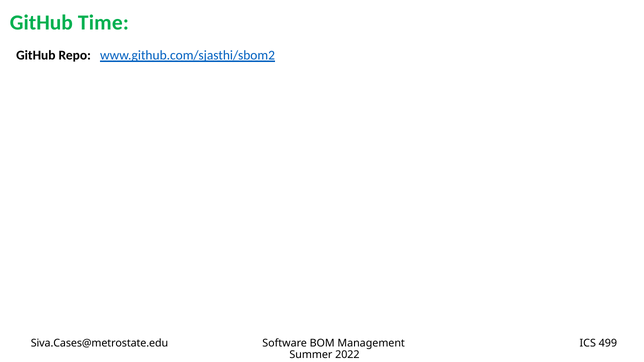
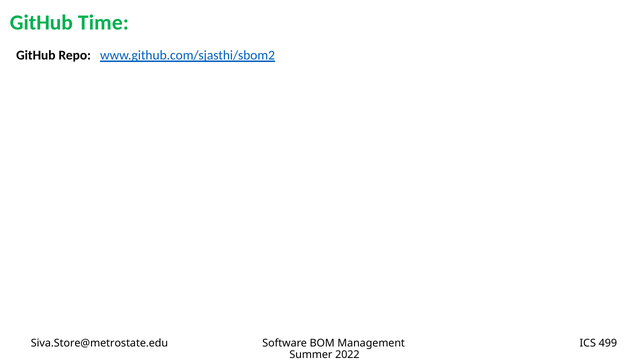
Siva.Cases@metrostate.edu: Siva.Cases@metrostate.edu -> Siva.Store@metrostate.edu (99, 343)
